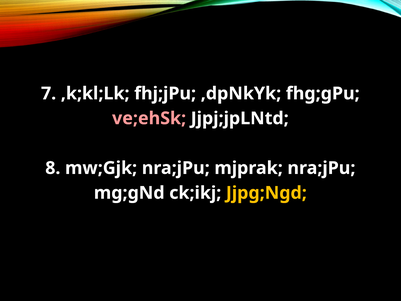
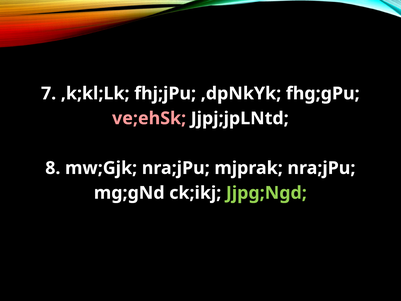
Jjpg;Ngd colour: yellow -> light green (266, 193)
